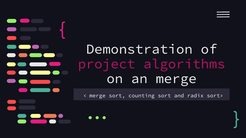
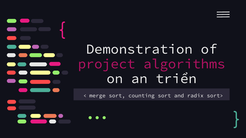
an merge: merge -> triển (176, 79)
